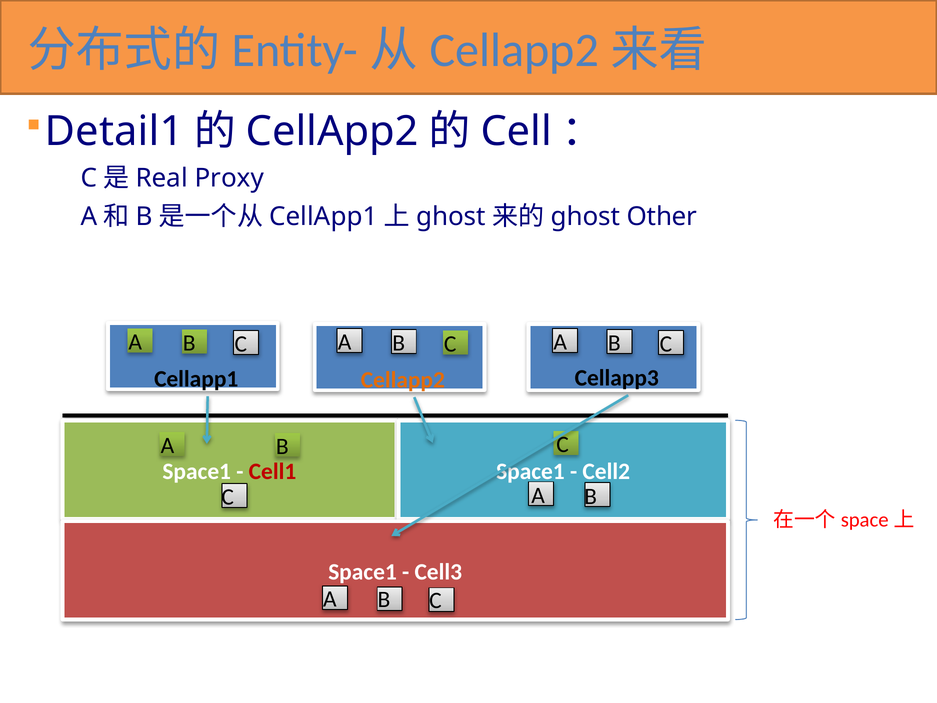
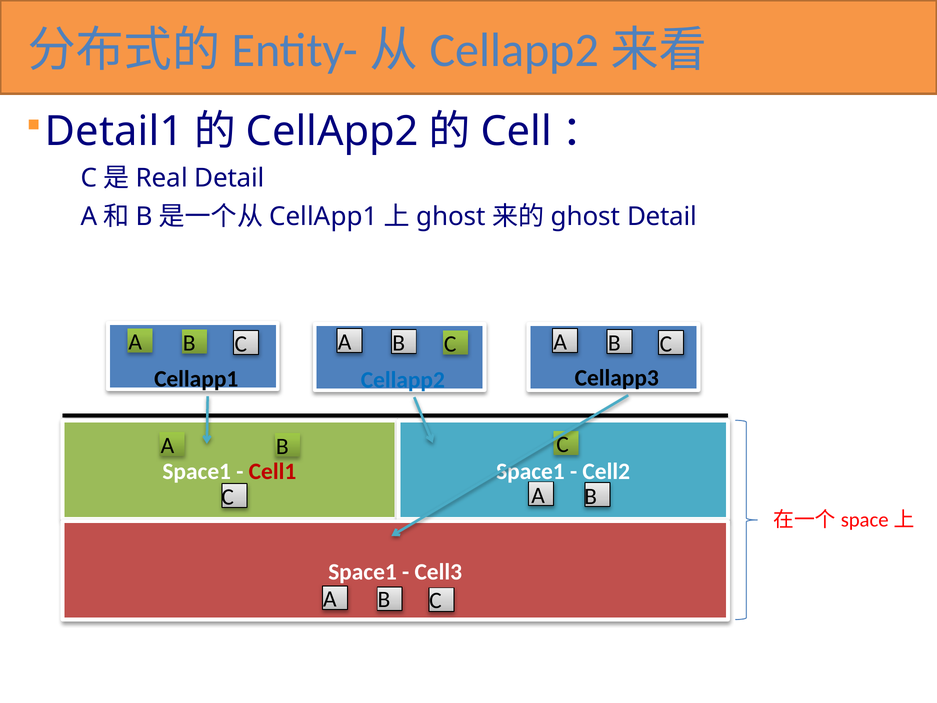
Proxy: Proxy -> Detail (229, 178)
Other: Other -> Detail (662, 217)
Cellapp2 colour: orange -> blue (403, 380)
